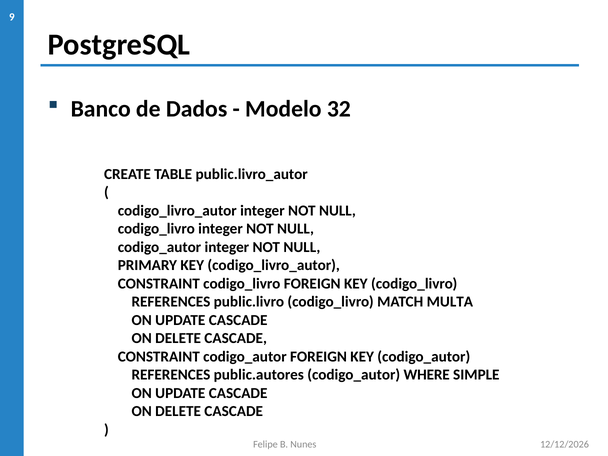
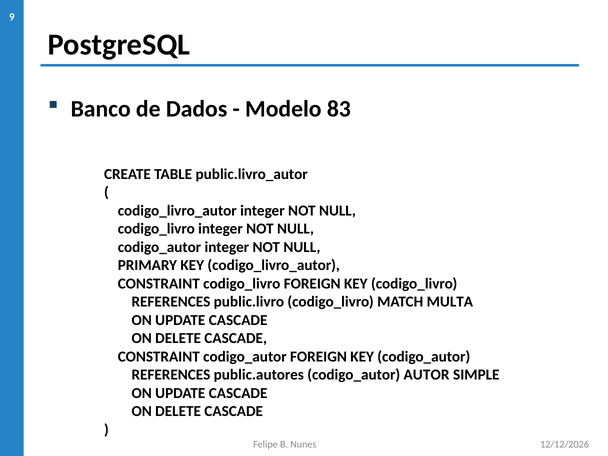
32: 32 -> 83 (339, 109)
WHERE: WHERE -> AUTOR (427, 375)
